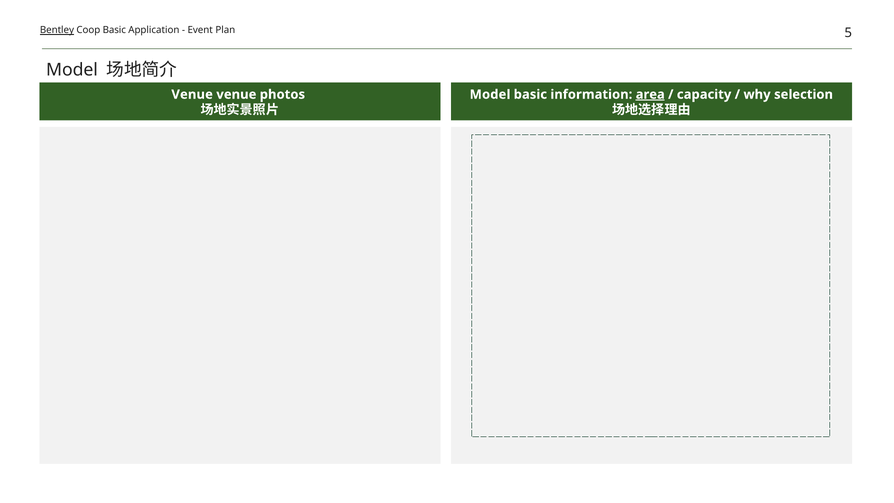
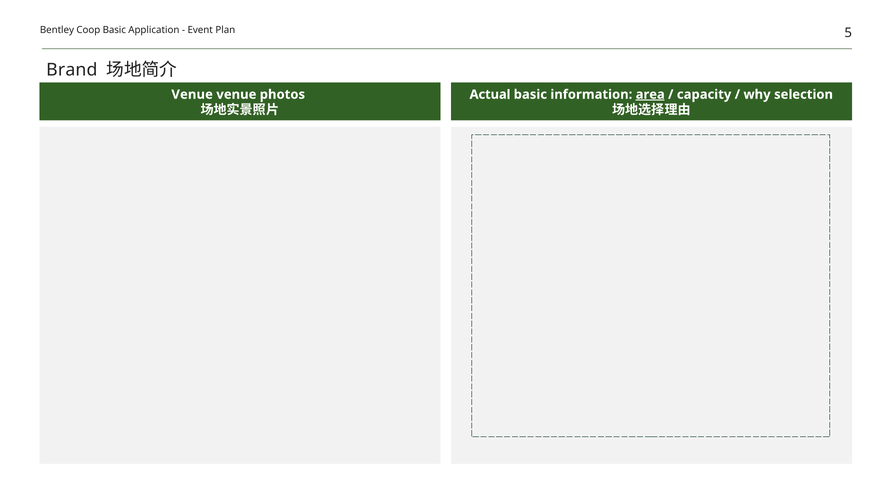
Bentley underline: present -> none (57, 30)
Model: Model -> Brand (72, 70)
Model: Model -> Actual (490, 94)
